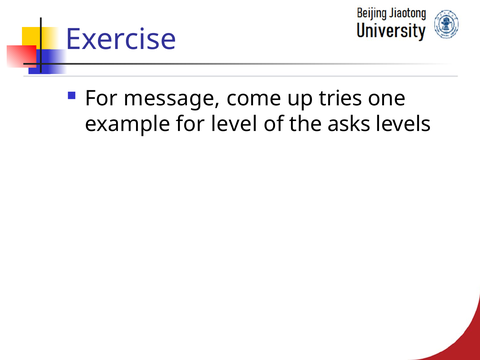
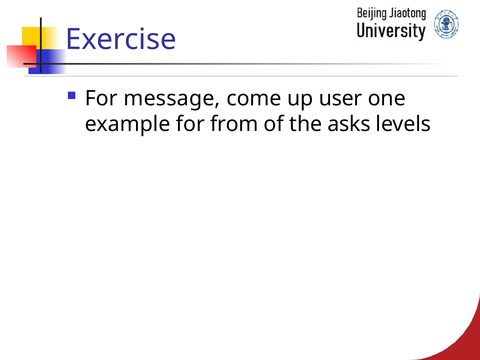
tries: tries -> user (341, 98)
level: level -> from (234, 124)
